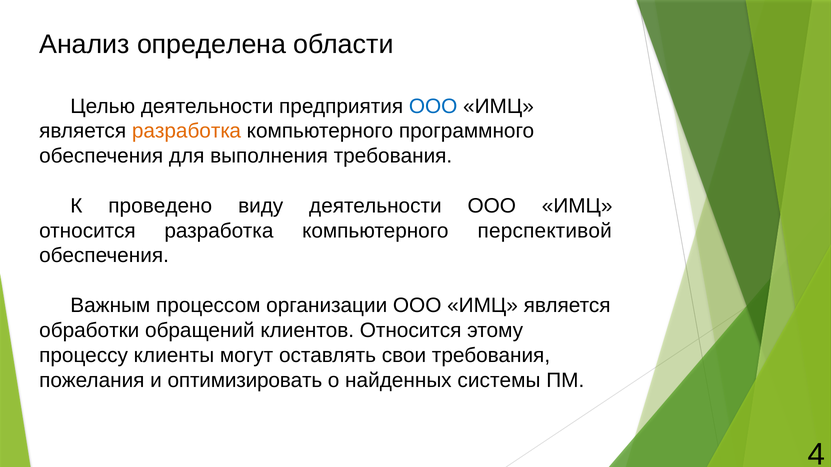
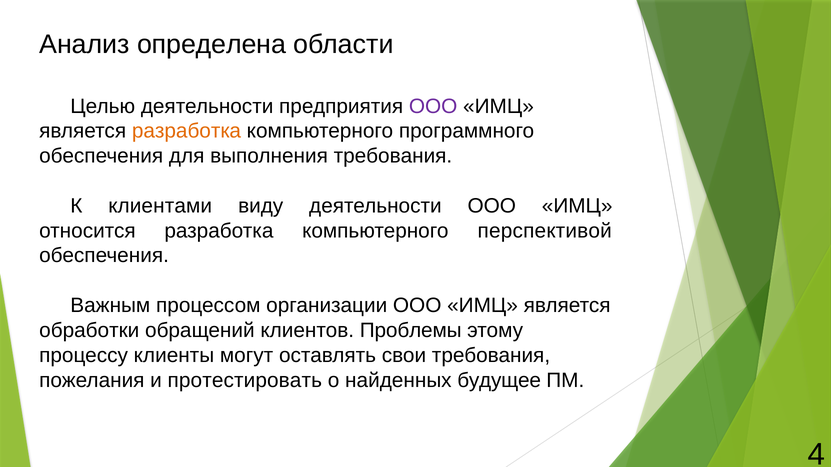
ООО colour: blue -> purple (433, 106)
проведено: проведено -> клиентами (160, 206)
клиентов Относится: Относится -> Проблемы (411, 331)
оптимизировать: оптимизировать -> протестировать (245, 381)
системы: системы -> будущее (499, 381)
